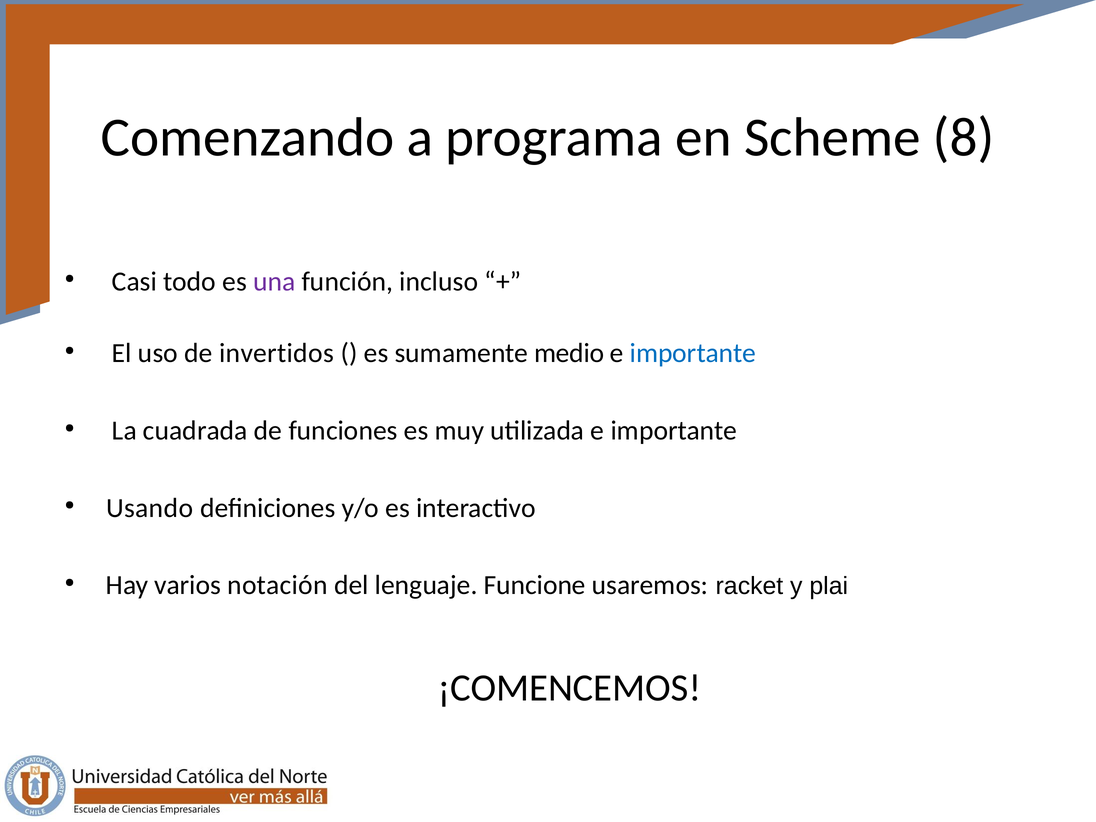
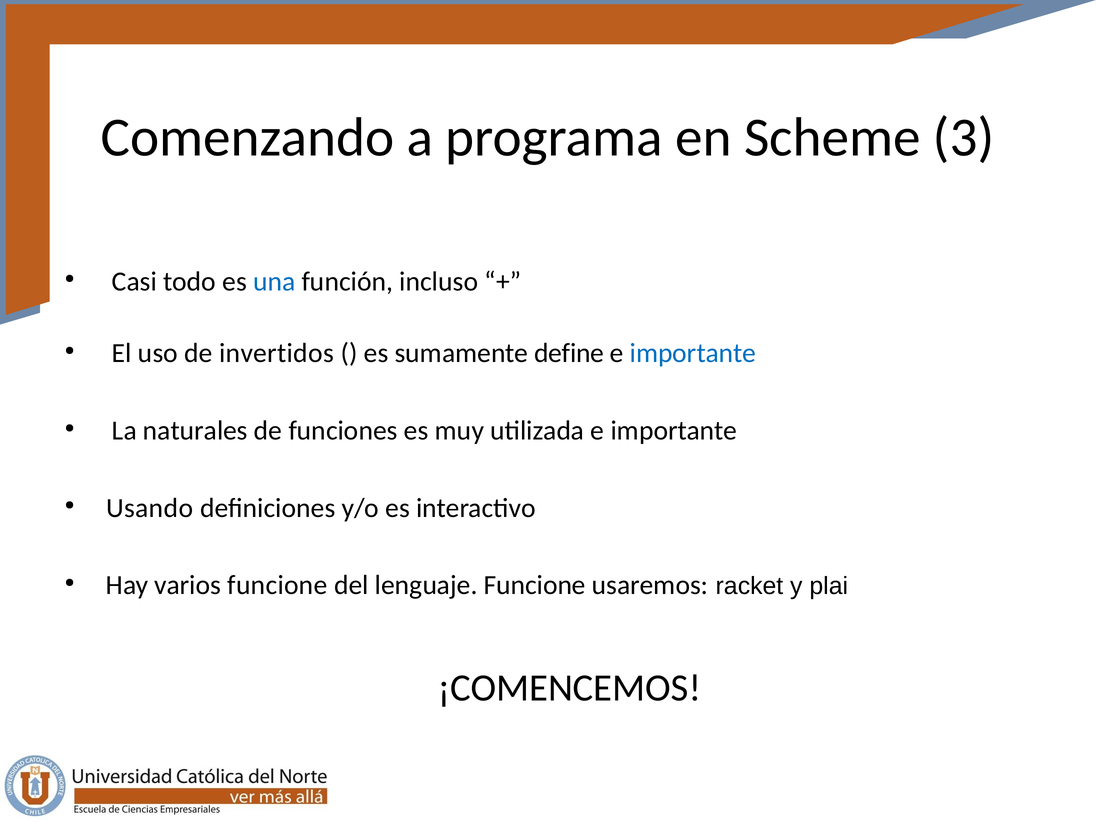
8: 8 -> 3 (964, 138)
una colour: purple -> blue (274, 281)
medio: medio -> define (569, 353)
cuadrada: cuadrada -> naturales (195, 431)
varios notación: notación -> funcione (277, 585)
